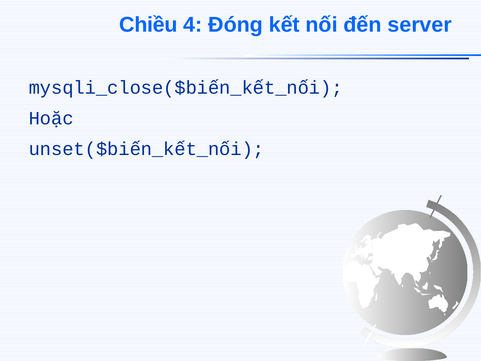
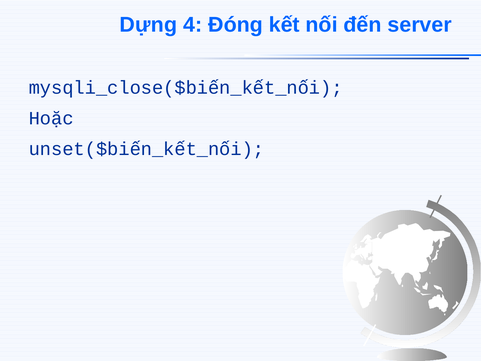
Chiều: Chiều -> Dựng (148, 25)
